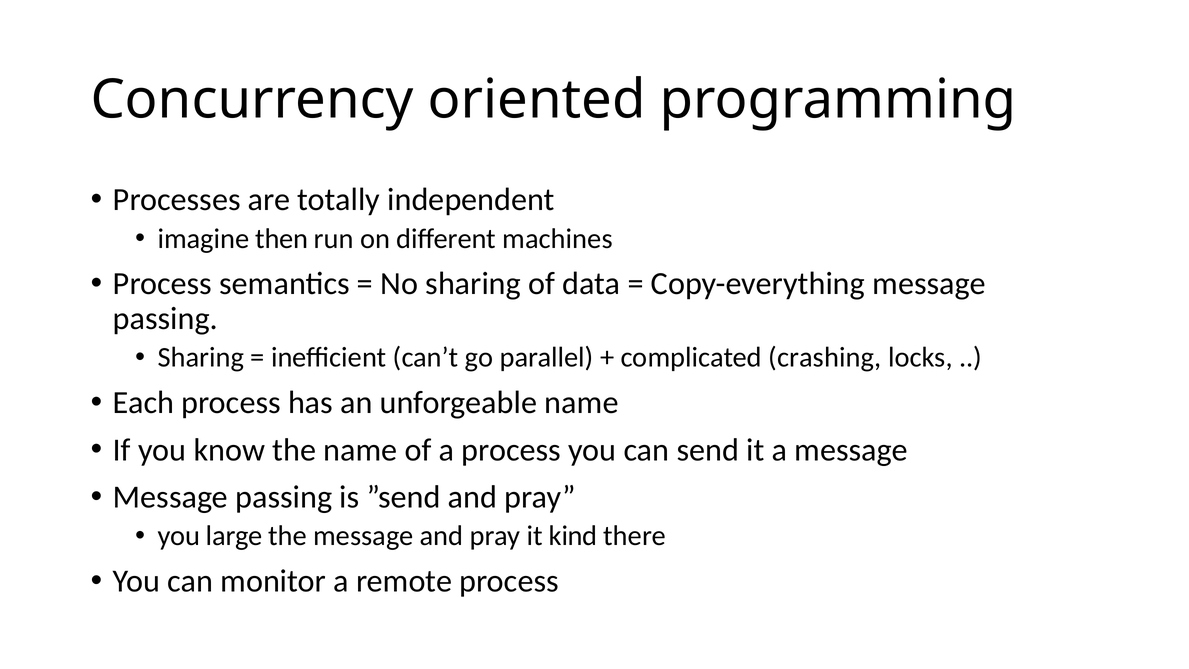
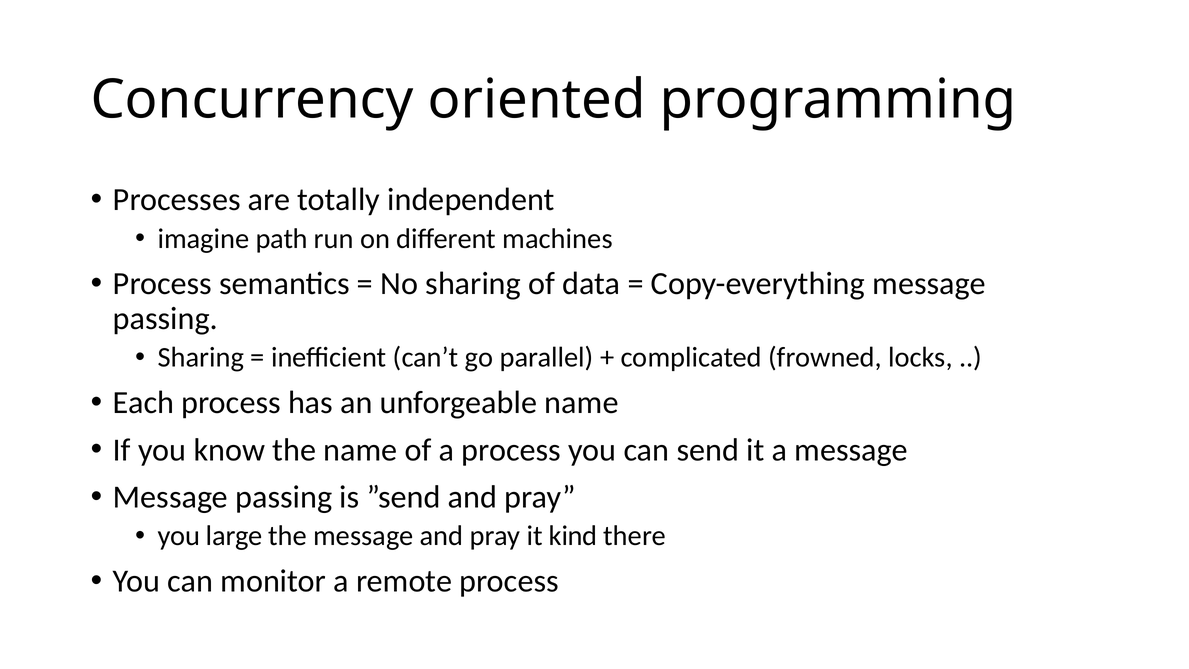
then: then -> path (282, 239)
crashing: crashing -> frowned (825, 357)
